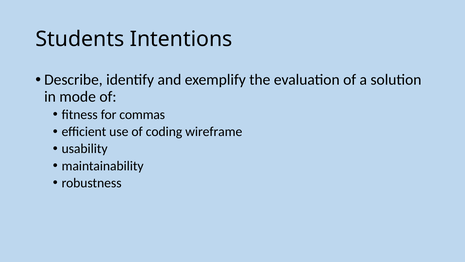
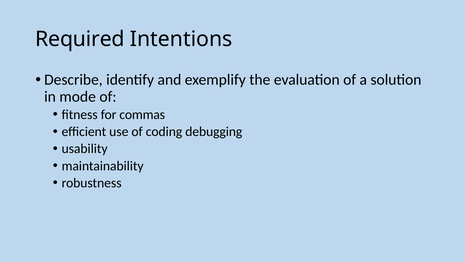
Students: Students -> Required (80, 39)
wireframe: wireframe -> debugging (214, 132)
